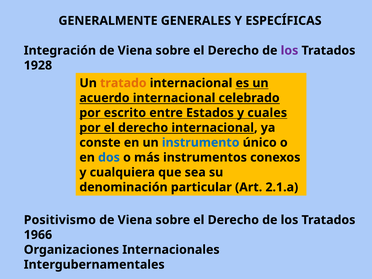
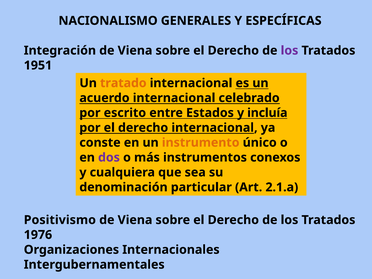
GENERALMENTE: GENERALMENTE -> NACIONALISMO (108, 21)
1928: 1928 -> 1951 (38, 65)
cuales: cuales -> incluía (267, 113)
instrumento colour: blue -> orange (201, 143)
dos colour: blue -> purple (109, 157)
1966: 1966 -> 1976 (38, 235)
